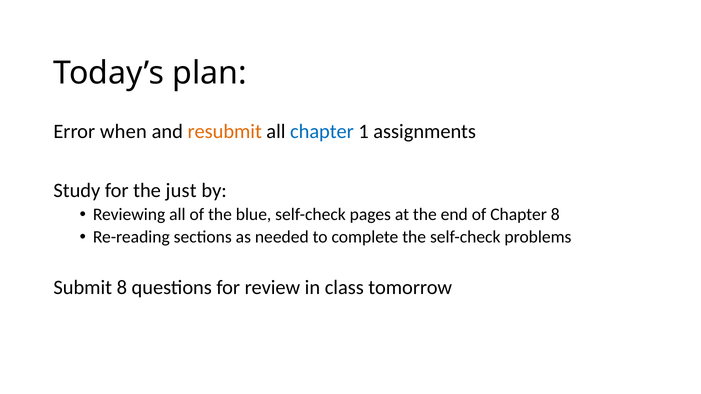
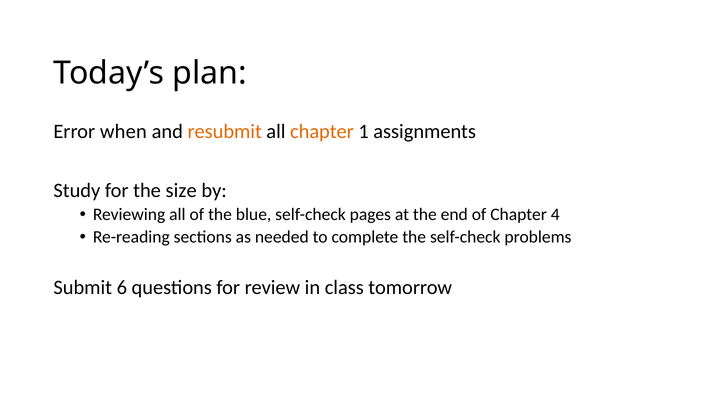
chapter colour: blue -> orange (322, 132)
just: just -> size (181, 191)
Chapter 8: 8 -> 4 (555, 215)
Submit 8: 8 -> 6 (122, 288)
